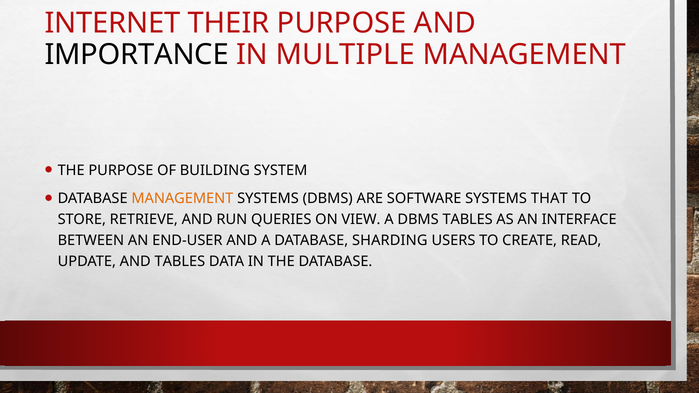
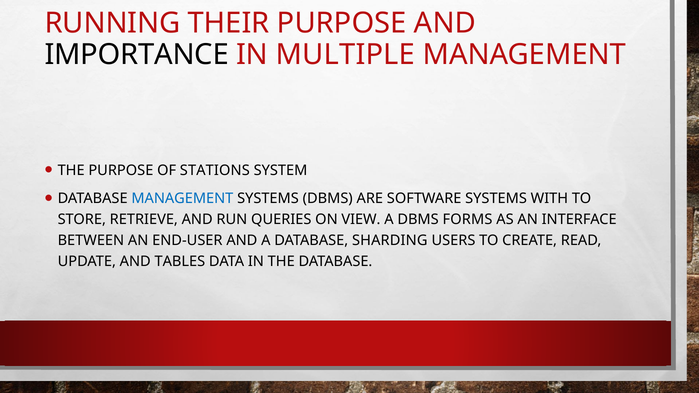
INTERNET: INTERNET -> RUNNING (112, 23)
BUILDING: BUILDING -> STATIONS (215, 170)
MANAGEMENT colour: orange -> blue (182, 199)
THAT: THAT -> WITH (549, 199)
DBMS TABLES: TABLES -> FORMS (467, 220)
